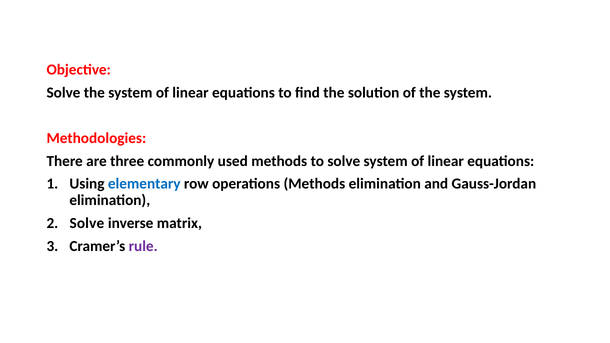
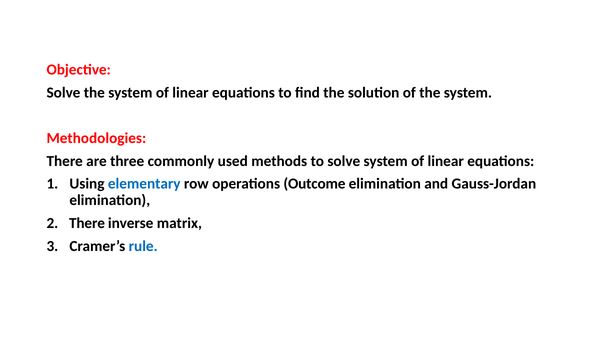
operations Methods: Methods -> Outcome (314, 184)
Solve: Solve -> There (87, 223)
rule colour: purple -> blue (143, 246)
